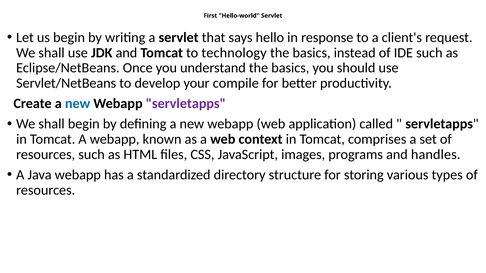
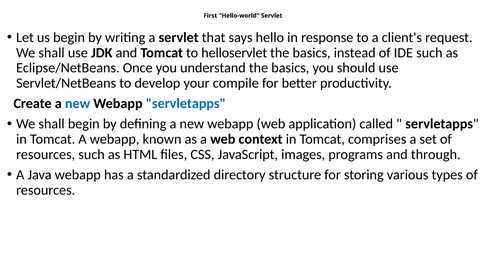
technology: technology -> helloservlet (234, 53)
servletapps colour: purple -> blue (186, 104)
handles: handles -> through (436, 155)
